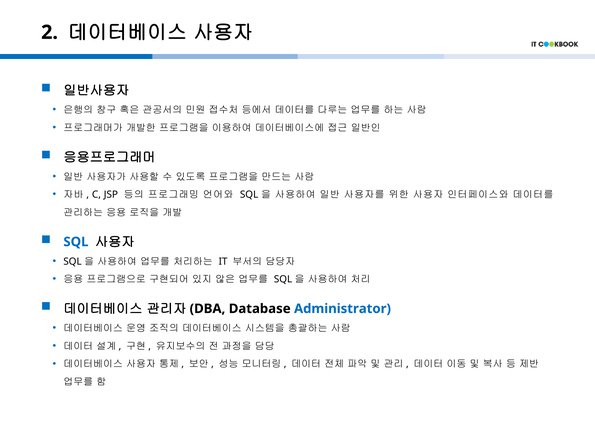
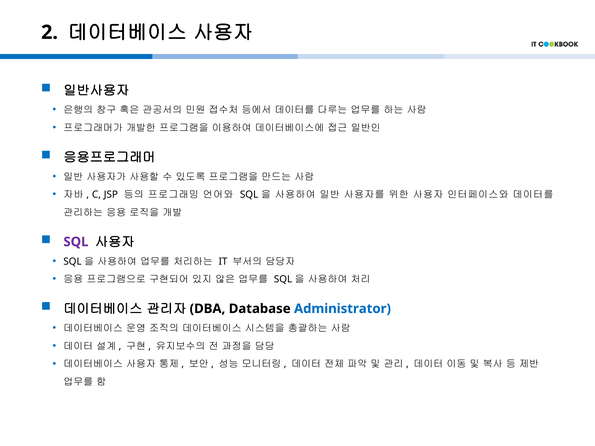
SQL colour: blue -> purple (76, 242)
